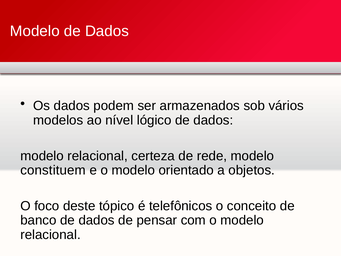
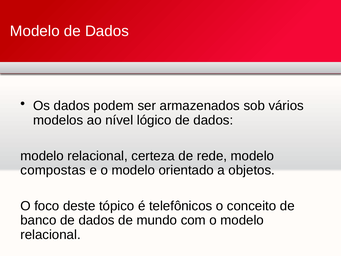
constituem: constituem -> compostas (53, 170)
pensar: pensar -> mundo (157, 220)
